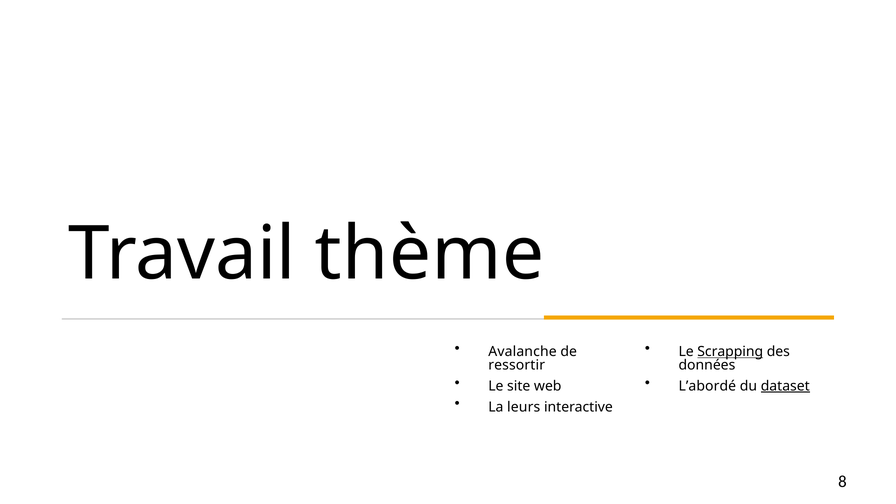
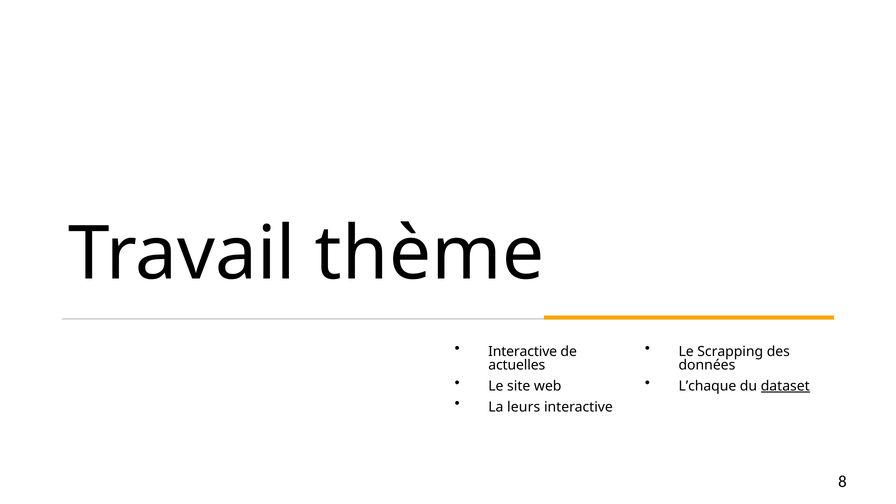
Avalanche: Avalanche -> Interactive (523, 352)
Scrapping underline: present -> none (730, 352)
ressortir: ressortir -> actuelles (517, 365)
L’abordé: L’abordé -> L’chaque (707, 386)
